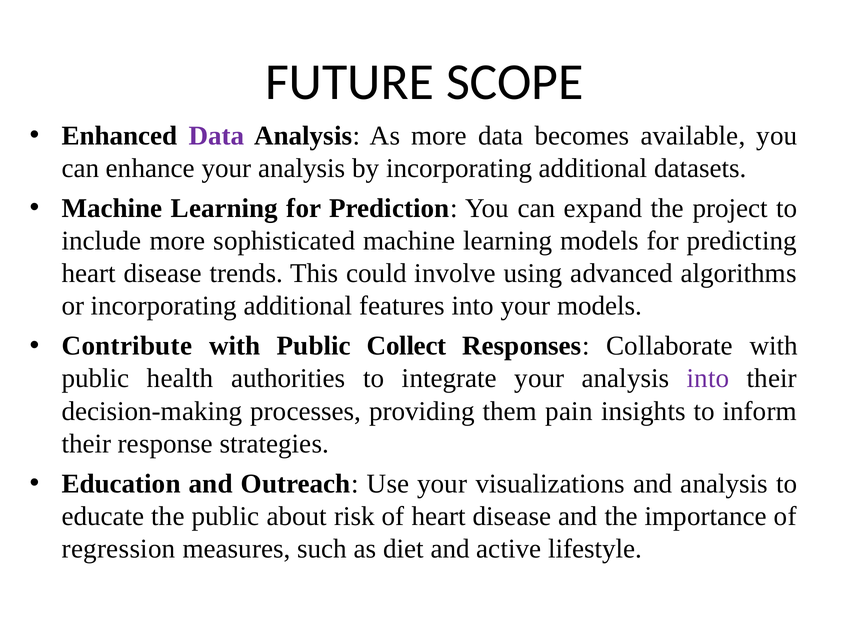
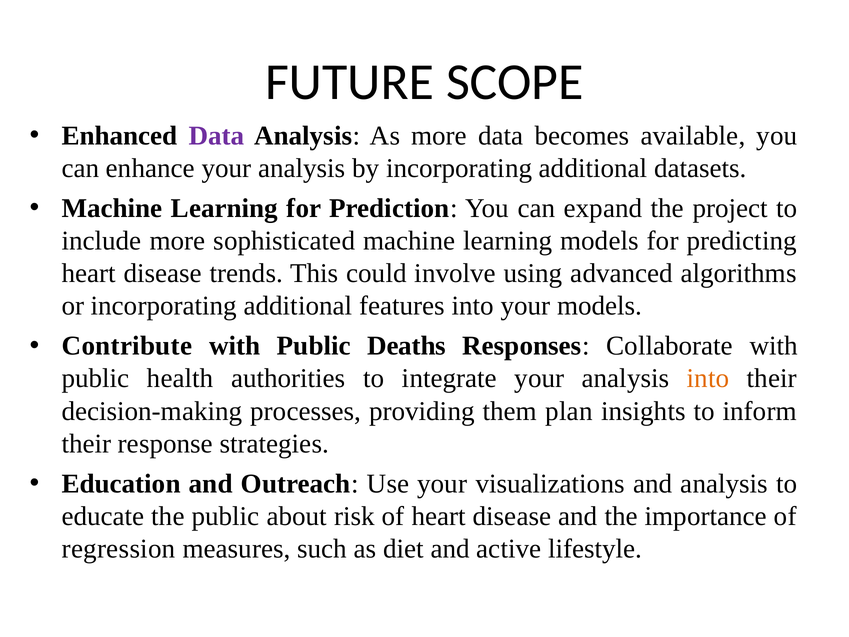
Collect: Collect -> Deaths (407, 346)
into colour: purple -> orange (708, 378)
pain: pain -> plan (569, 411)
